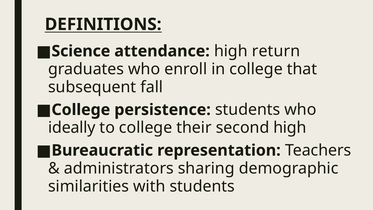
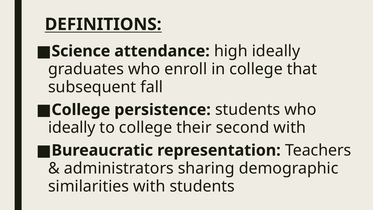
high return: return -> ideally (276, 51)
second high: high -> with (290, 128)
